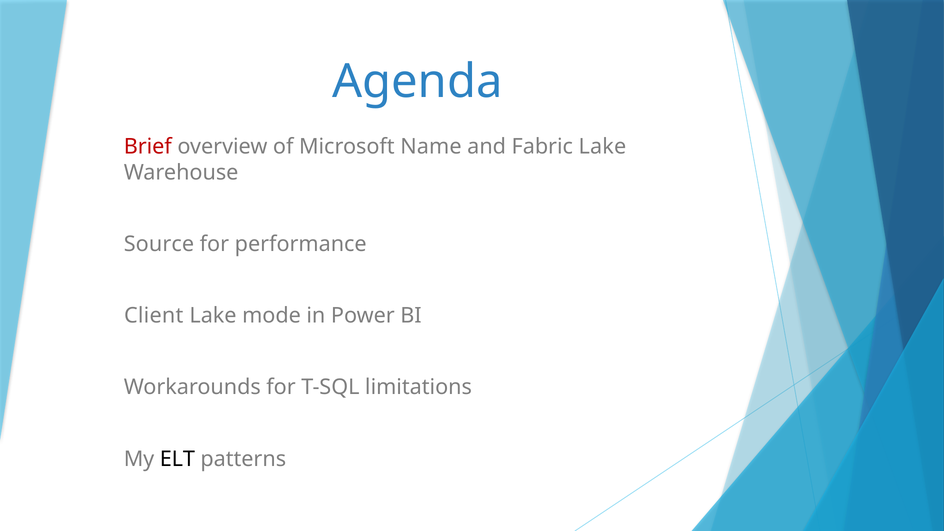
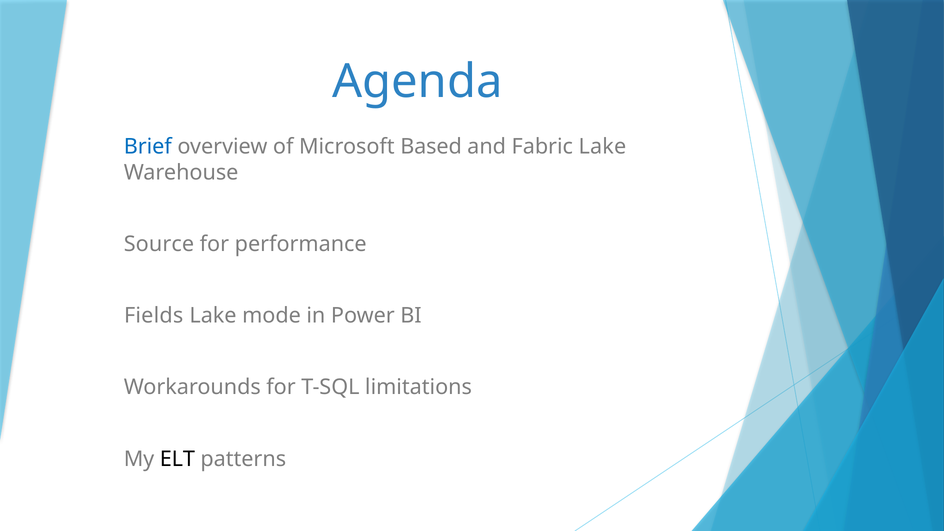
Brief colour: red -> blue (148, 147)
Name: Name -> Based (431, 147)
Client: Client -> Fields (154, 316)
